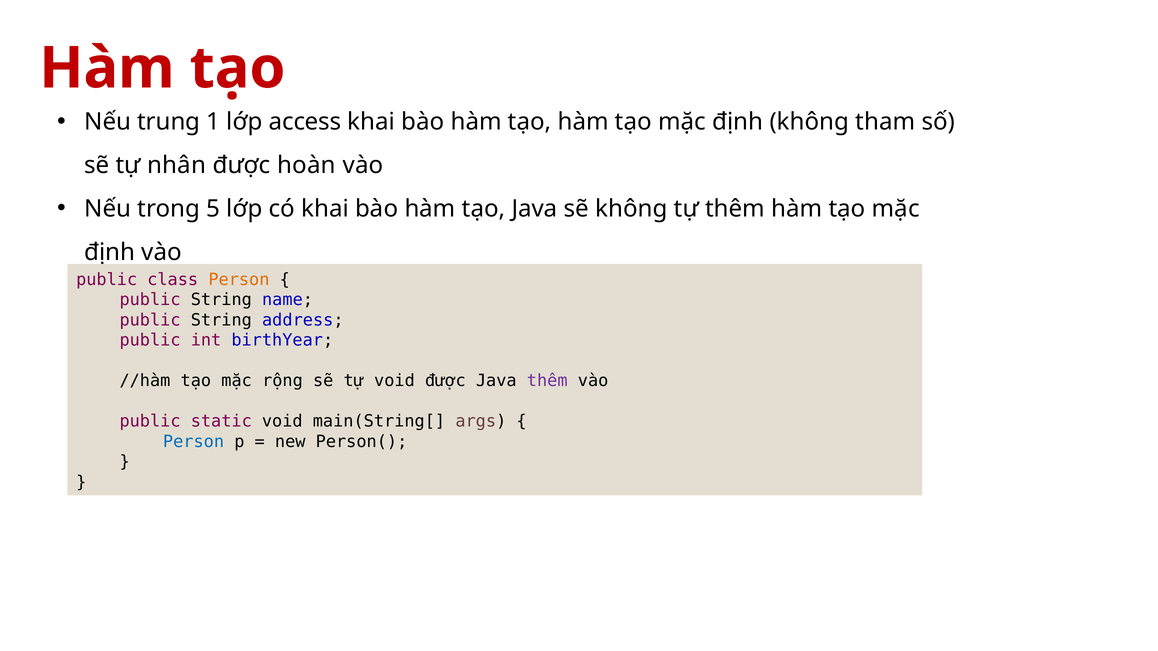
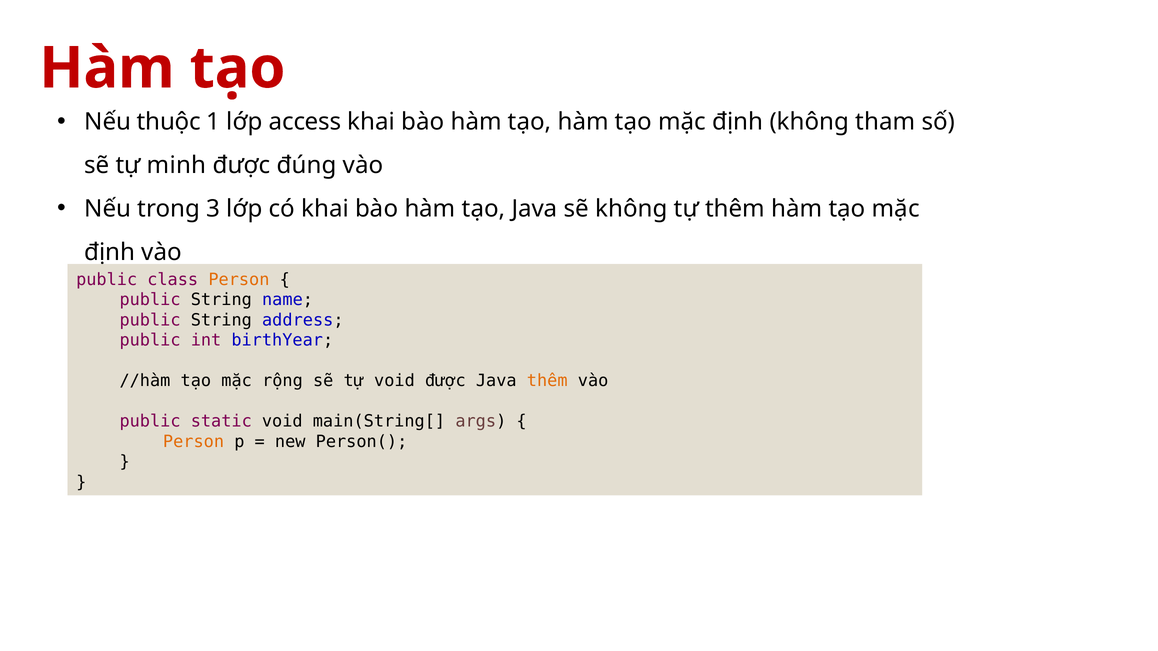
trung: trung -> thuộc (169, 122)
nhân: nhân -> minh (177, 165)
hoàn: hoàn -> đúng (306, 165)
5: 5 -> 3 (213, 209)
thêm colour: purple -> orange (547, 381)
Person colour: blue -> orange (194, 442)
